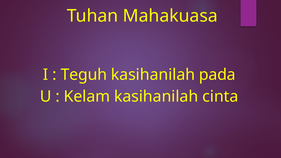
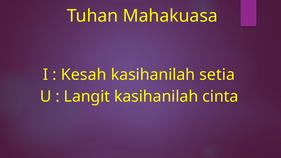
Teguh: Teguh -> Kesah (84, 75)
pada: pada -> setia (217, 75)
Kelam: Kelam -> Langit (87, 97)
